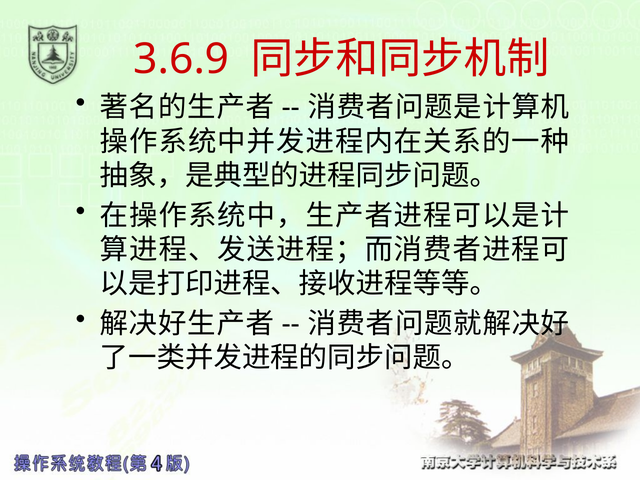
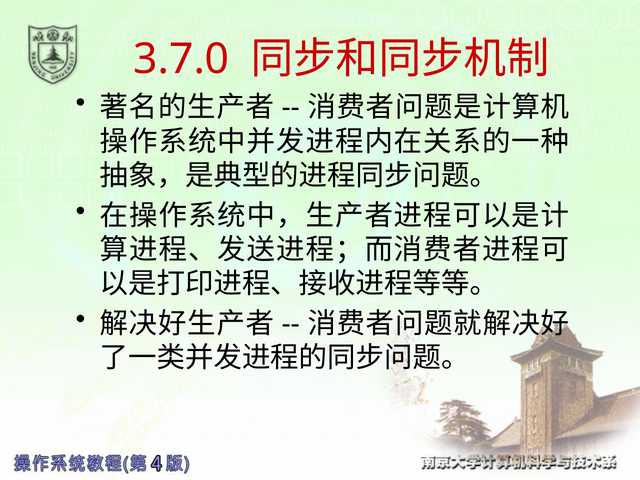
3.6.9: 3.6.9 -> 3.7.0 (181, 59)
